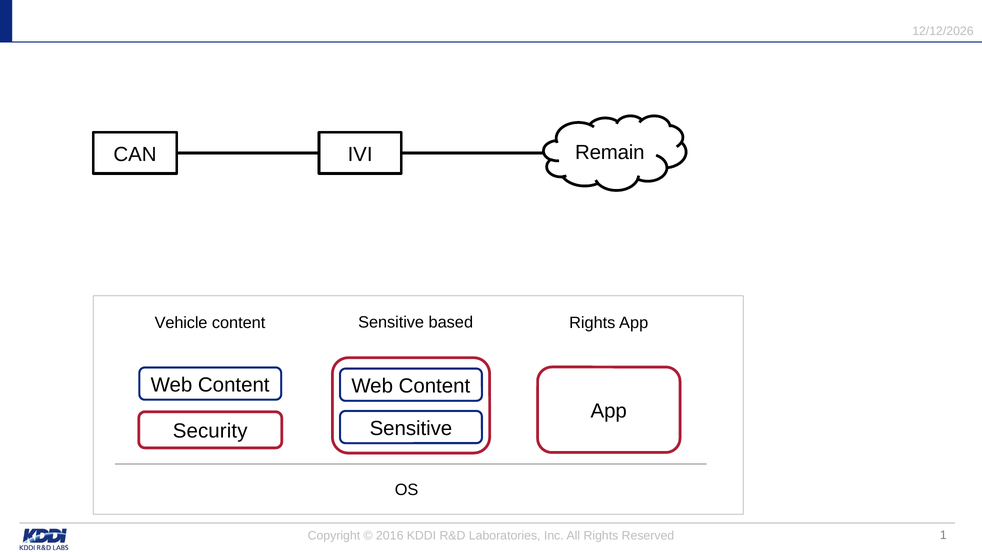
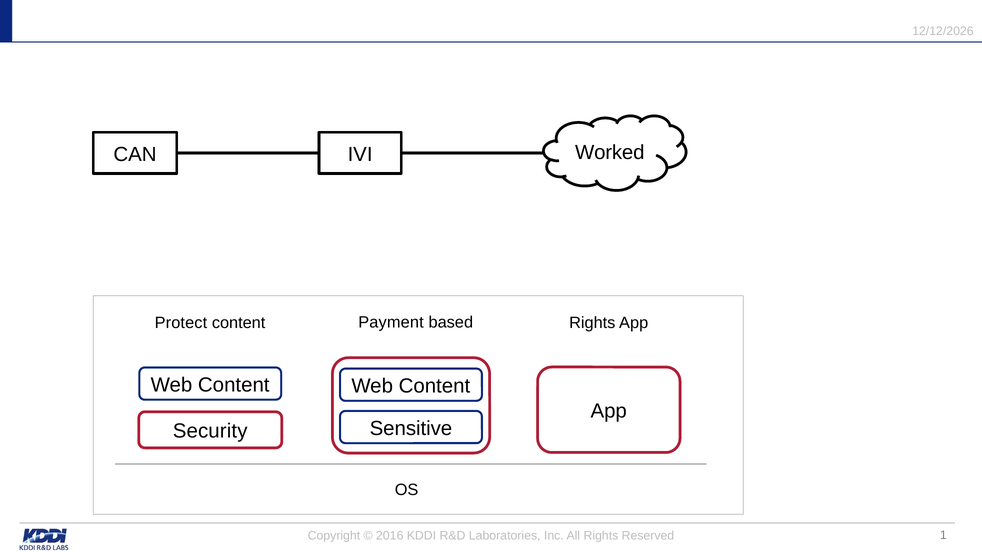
Remain: Remain -> Worked (610, 153)
Sensitive: Sensitive -> Payment (391, 323)
Vehicle: Vehicle -> Protect (181, 323)
